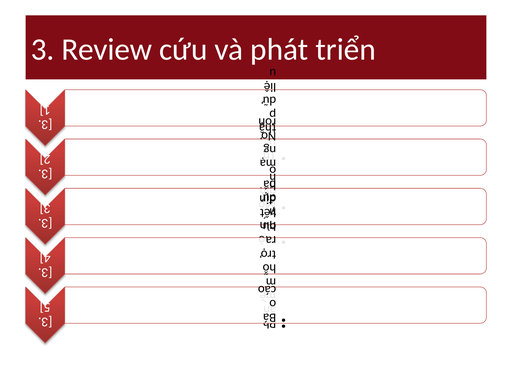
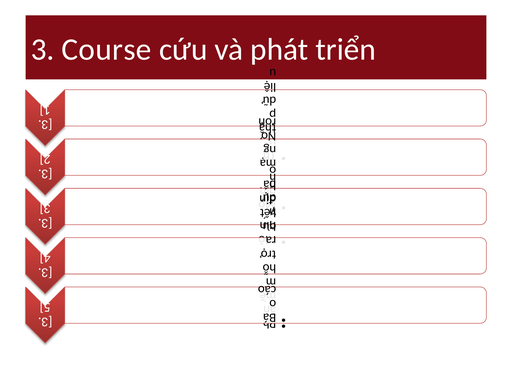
Review: Review -> Course (107, 50)
